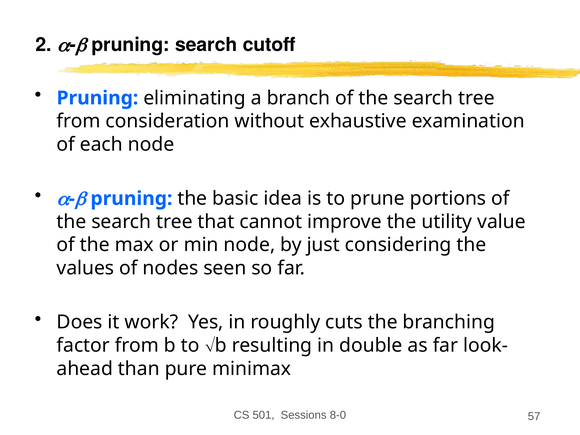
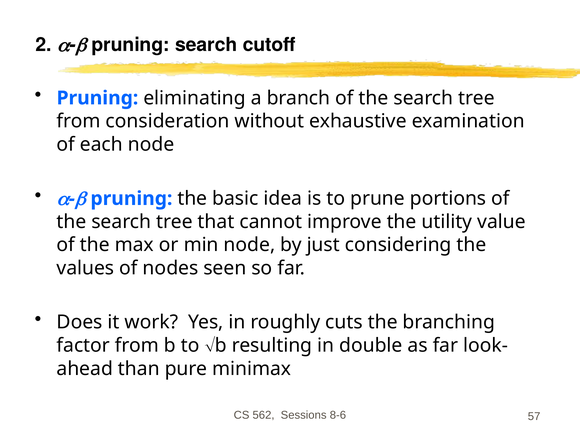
501: 501 -> 562 (264, 415)
8-0: 8-0 -> 8-6 (338, 415)
